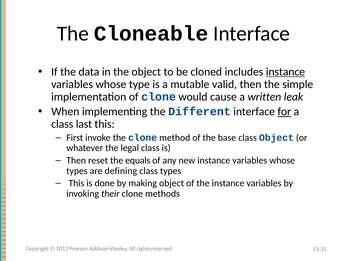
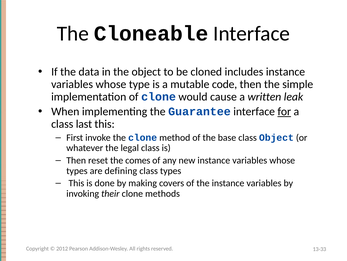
instance underline: present -> none (285, 72)
valid: valid -> code (225, 84)
Different: Different -> Guarantee (199, 111)
equals: equals -> comes (138, 160)
making object: object -> covers (172, 183)
